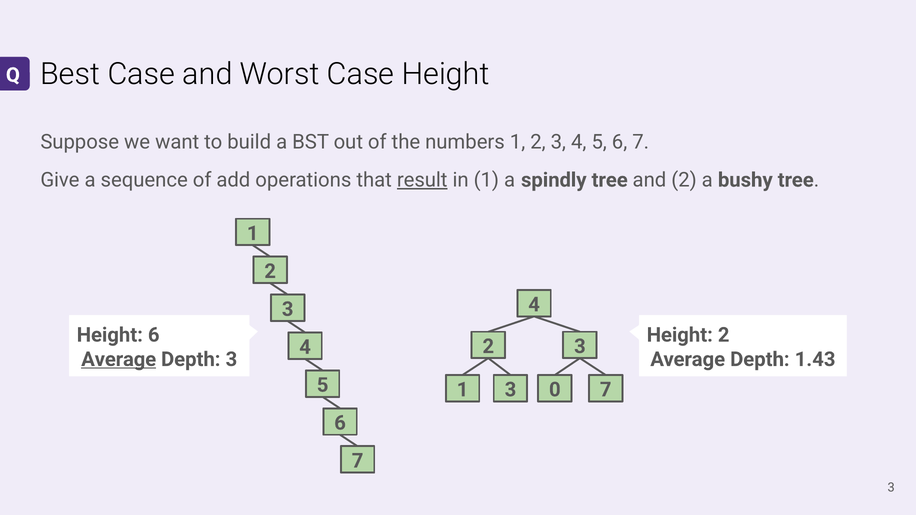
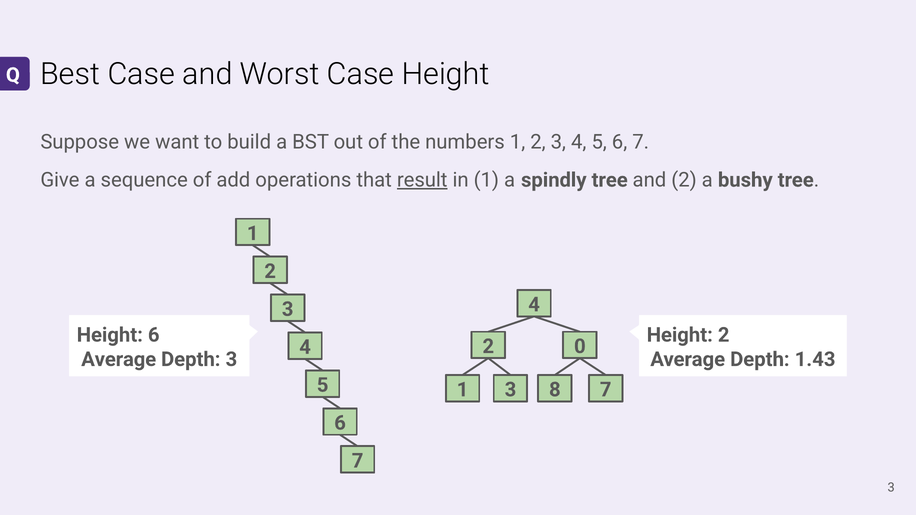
3: 3 -> 0 (580, 347)
Average underline: present -> none (119, 360)
0: 0 -> 8 (555, 390)
